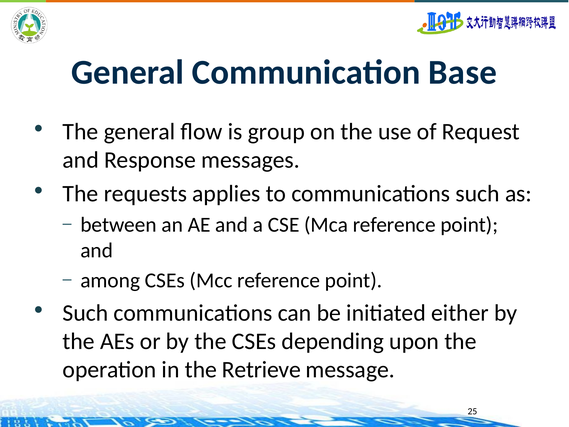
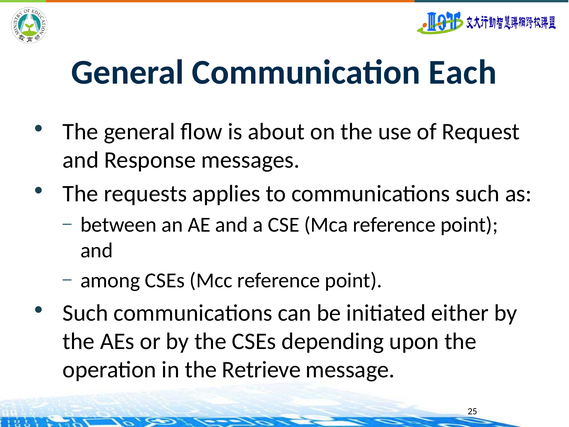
Base: Base -> Each (463, 72)
group: group -> about (276, 131)
